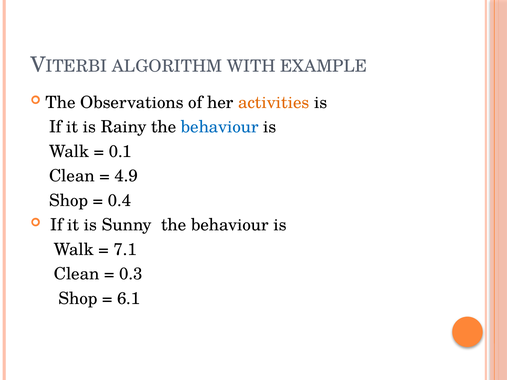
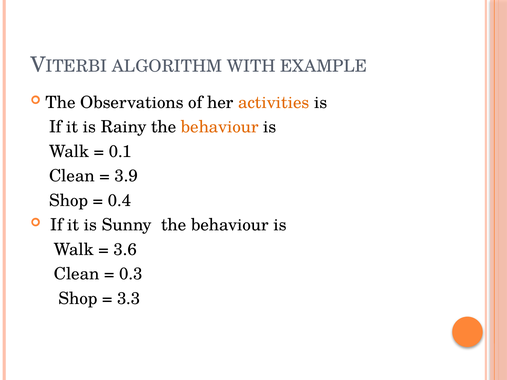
behaviour colour: blue -> orange (220, 127)
4.9: 4.9 -> 3.9 (126, 176)
7.1: 7.1 -> 3.6 (125, 250)
6.1: 6.1 -> 3.3 (129, 299)
